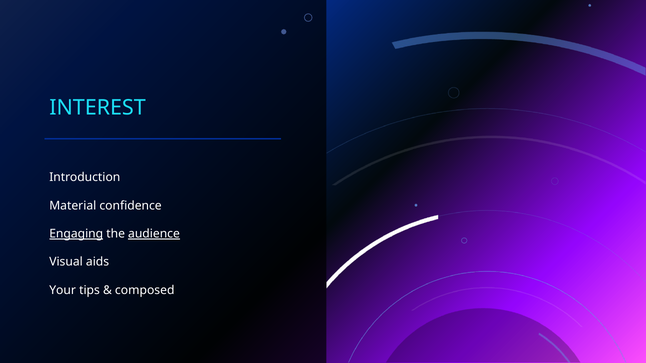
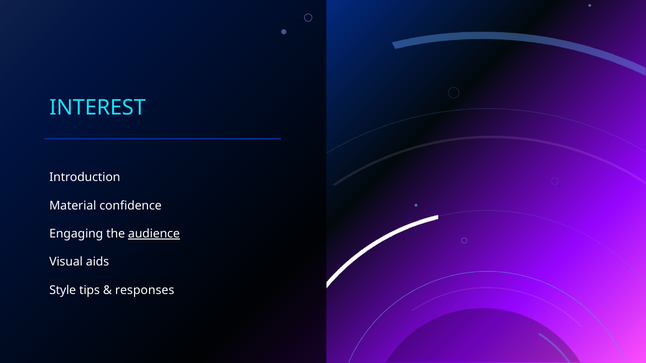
Engaging underline: present -> none (76, 234)
Your: Your -> Style (63, 290)
composed: composed -> responses (145, 290)
